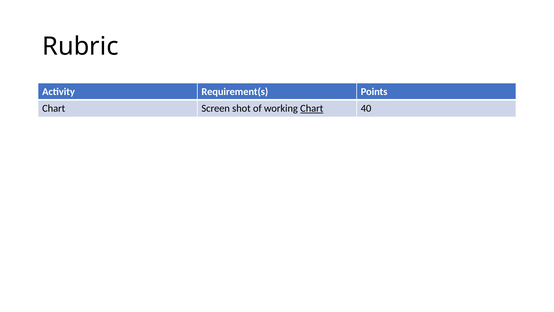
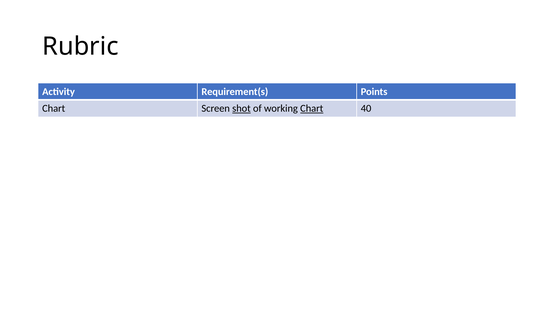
shot underline: none -> present (241, 108)
